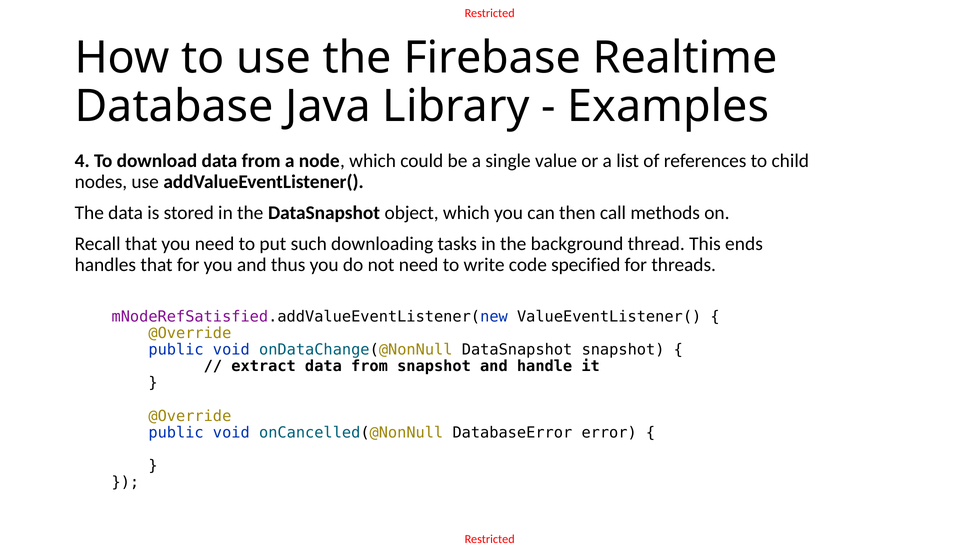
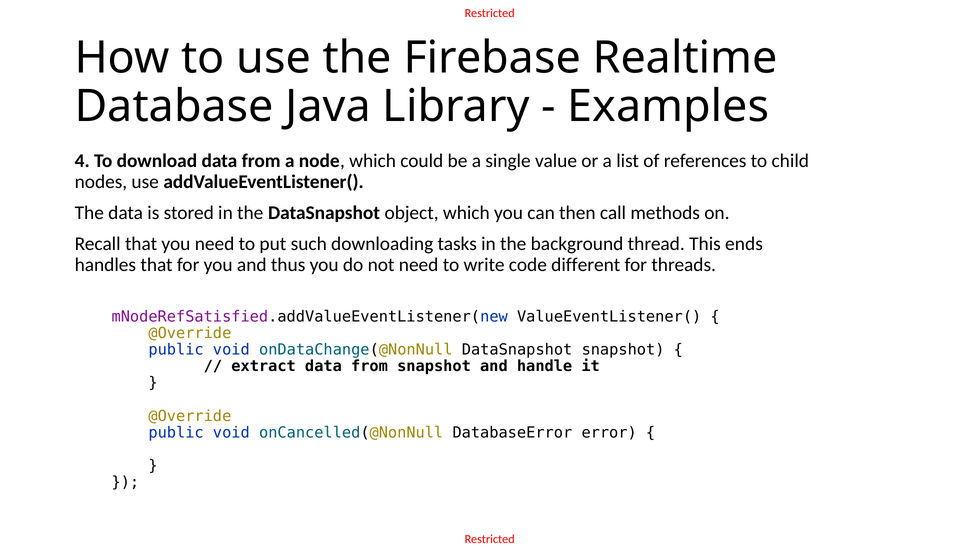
specified: specified -> different (586, 265)
